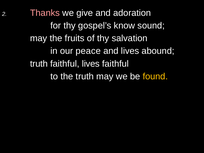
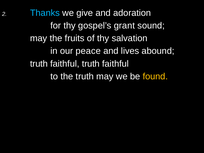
Thanks colour: pink -> light blue (45, 13)
know: know -> grant (124, 26)
faithful lives: lives -> truth (91, 64)
